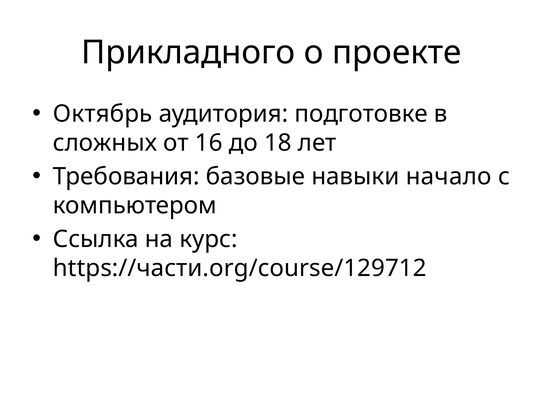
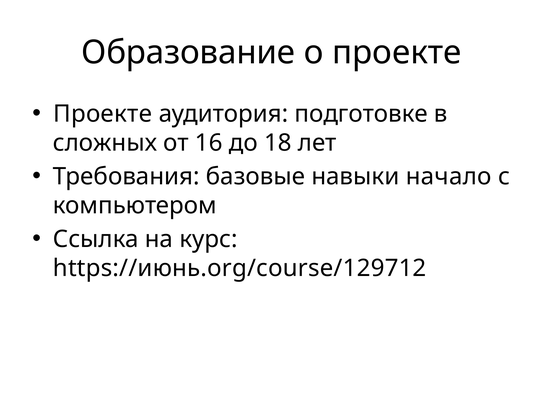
Прикладного: Прикладного -> Образование (188, 53)
Октябрь: Октябрь -> Проекте (103, 114)
https://части.org/course/129712: https://части.org/course/129712 -> https://июнь.org/course/129712 (240, 268)
